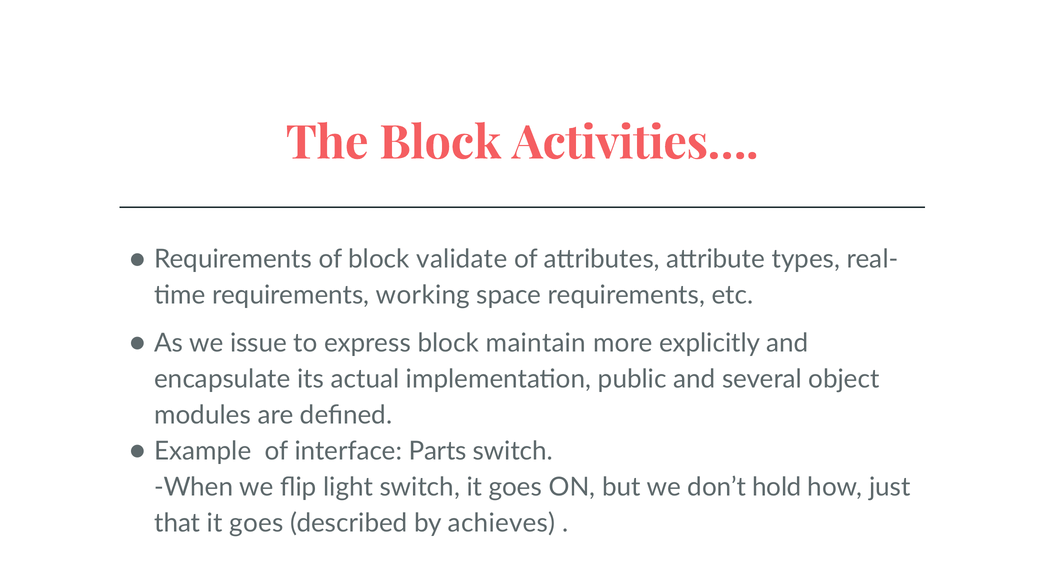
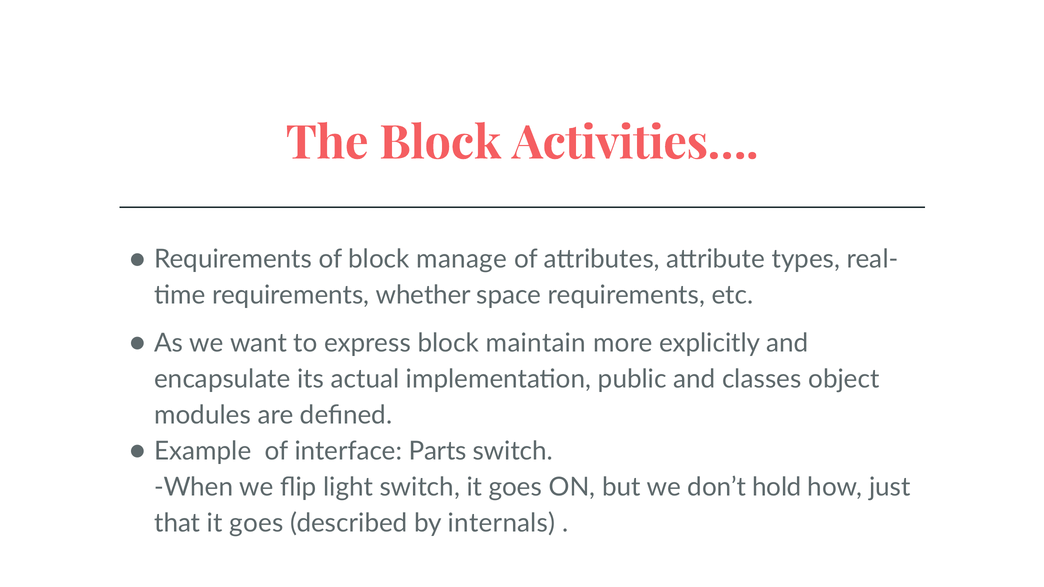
validate: validate -> manage (462, 259)
working: working -> whether (423, 295)
issue: issue -> want (259, 343)
several: several -> classes (762, 379)
achieves: achieves -> internals (502, 523)
